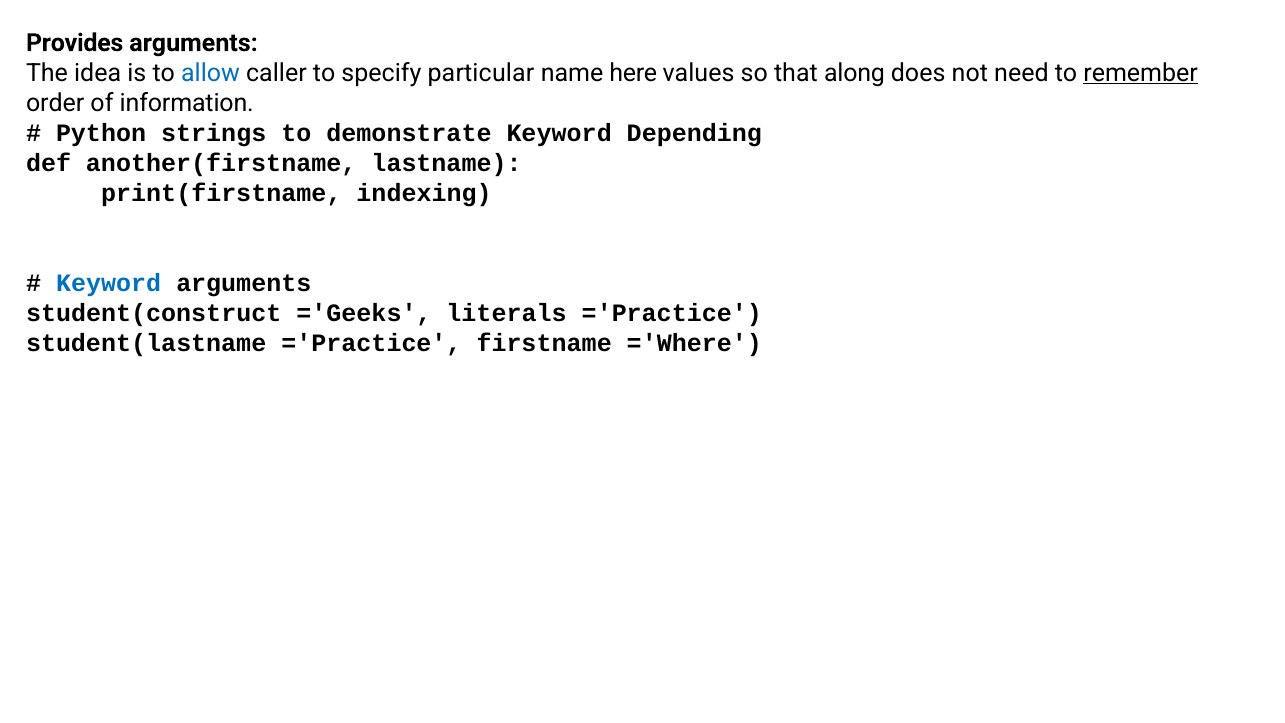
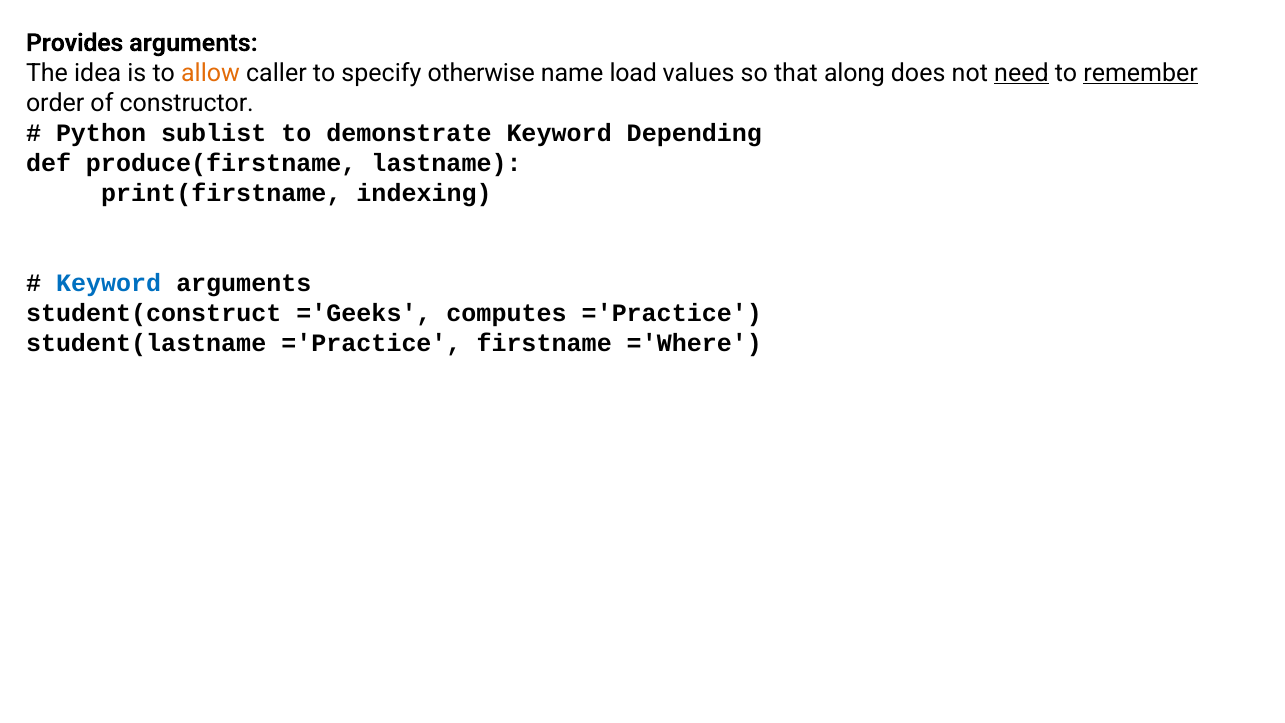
allow colour: blue -> orange (210, 73)
particular: particular -> otherwise (481, 73)
here: here -> load (633, 73)
need underline: none -> present (1021, 73)
information: information -> constructor (187, 103)
strings: strings -> sublist (214, 133)
another(firstname: another(firstname -> produce(firstname (221, 163)
literals: literals -> computes (507, 313)
